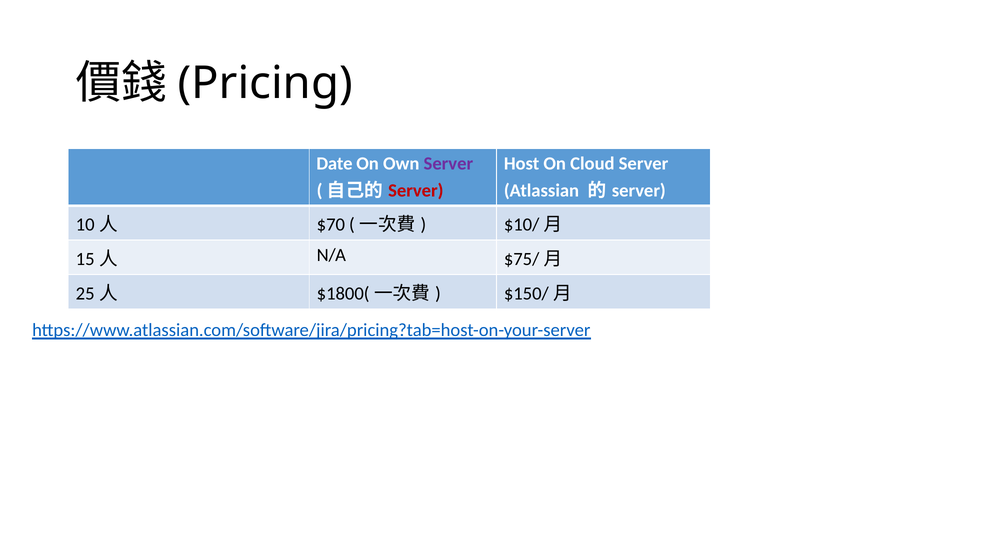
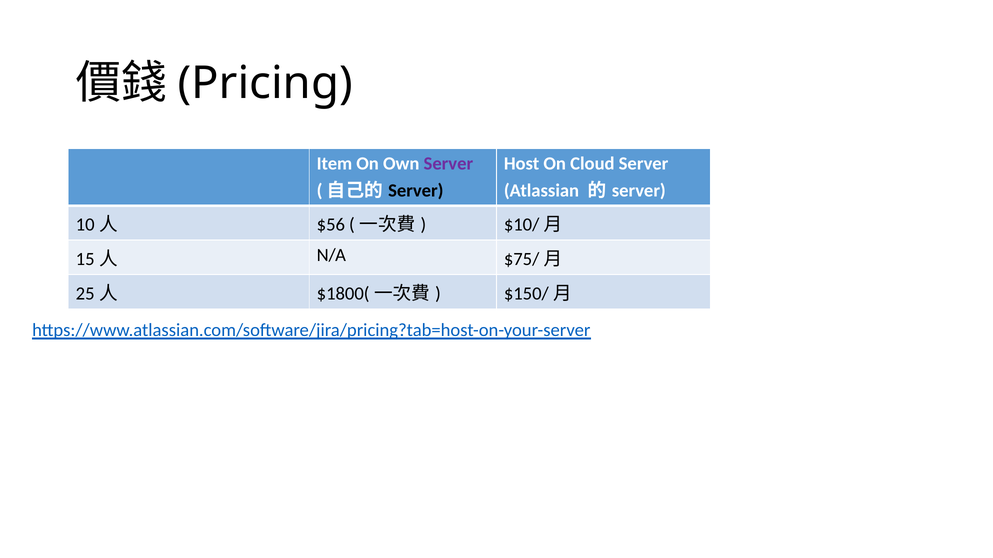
Date: Date -> Item (334, 164)
Server colour: red -> black (416, 191)
$70: $70 -> $56 (331, 225)
